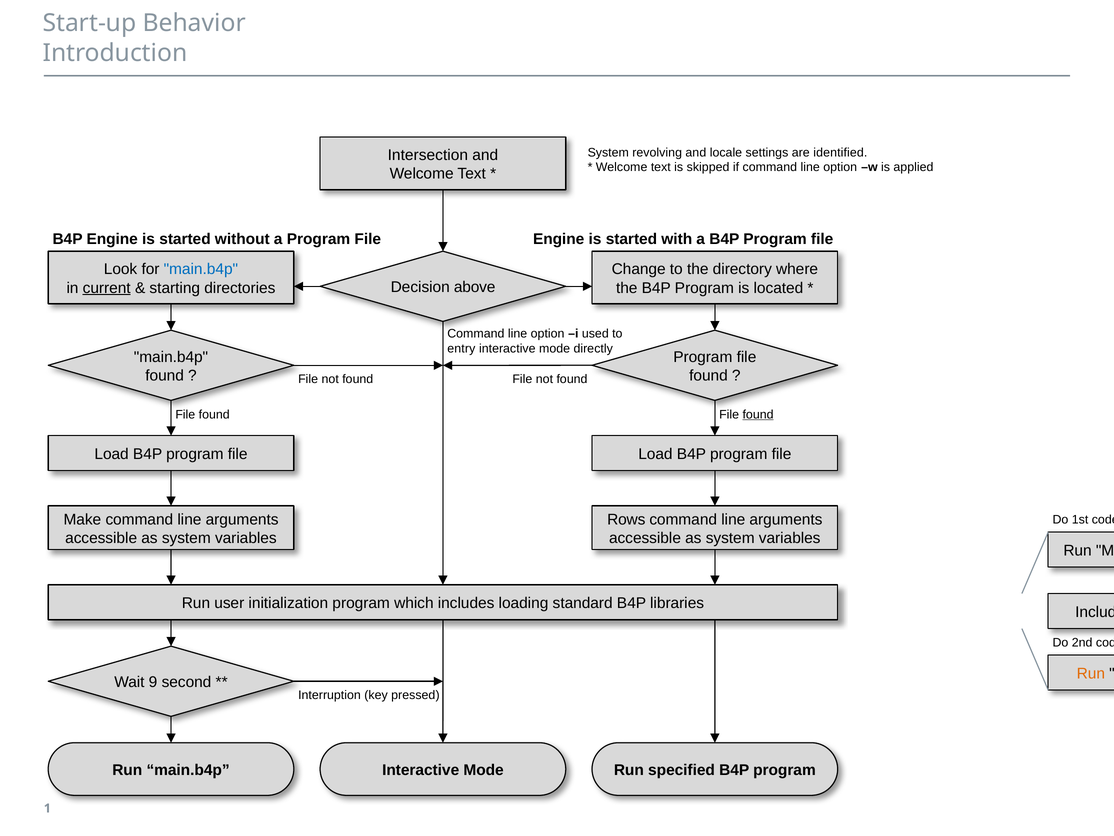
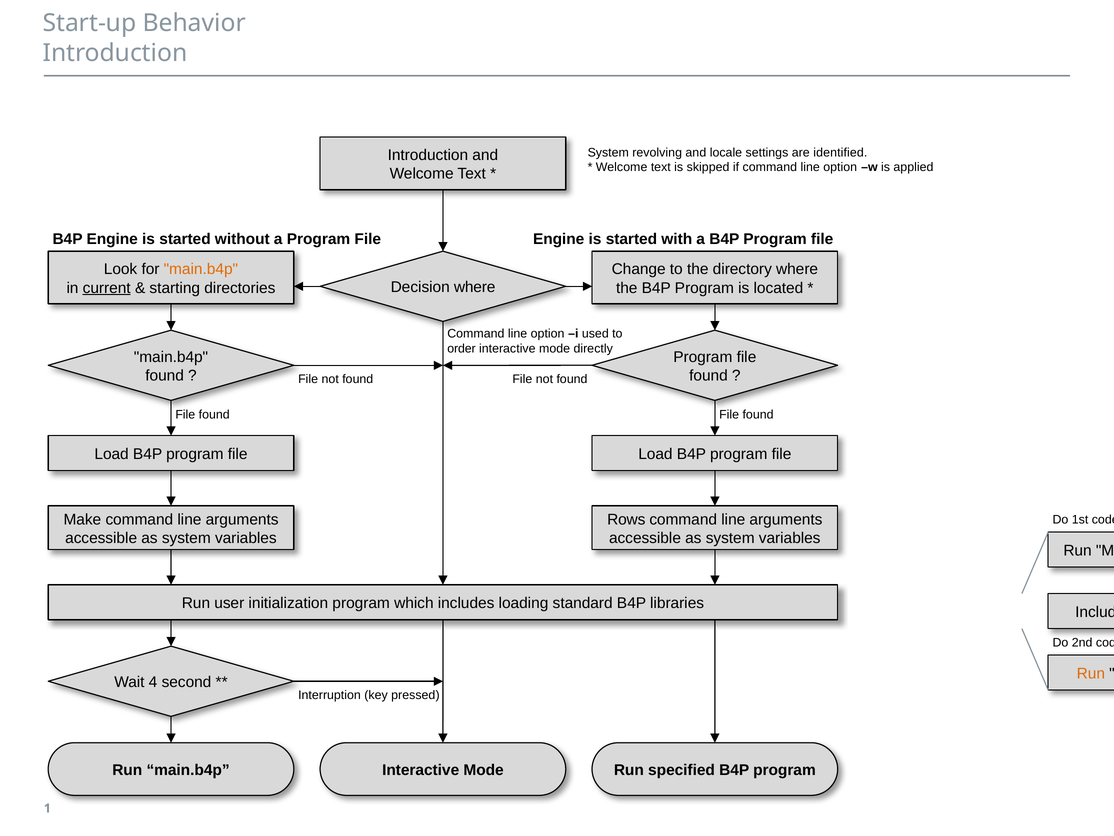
Intersection: Intersection -> Introduction (428, 155)
main.b4p colour: blue -> orange (201, 269)
Decision above: above -> where (475, 287)
entry: entry -> order (461, 348)
found underline: present -> none (758, 414)
9: 9 -> 4 (153, 682)
